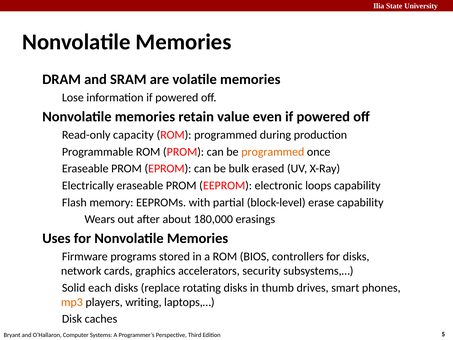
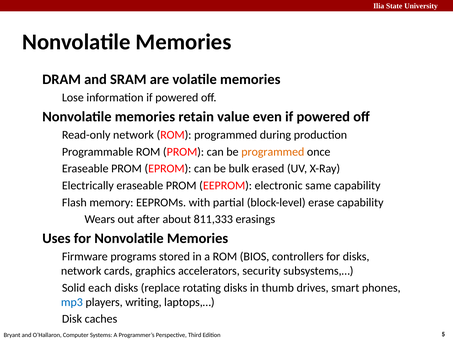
capacity: capacity -> network (133, 135)
loops: loops -> same (318, 185)
180,000: 180,000 -> 811,333 (213, 219)
mp3 colour: orange -> blue (72, 302)
